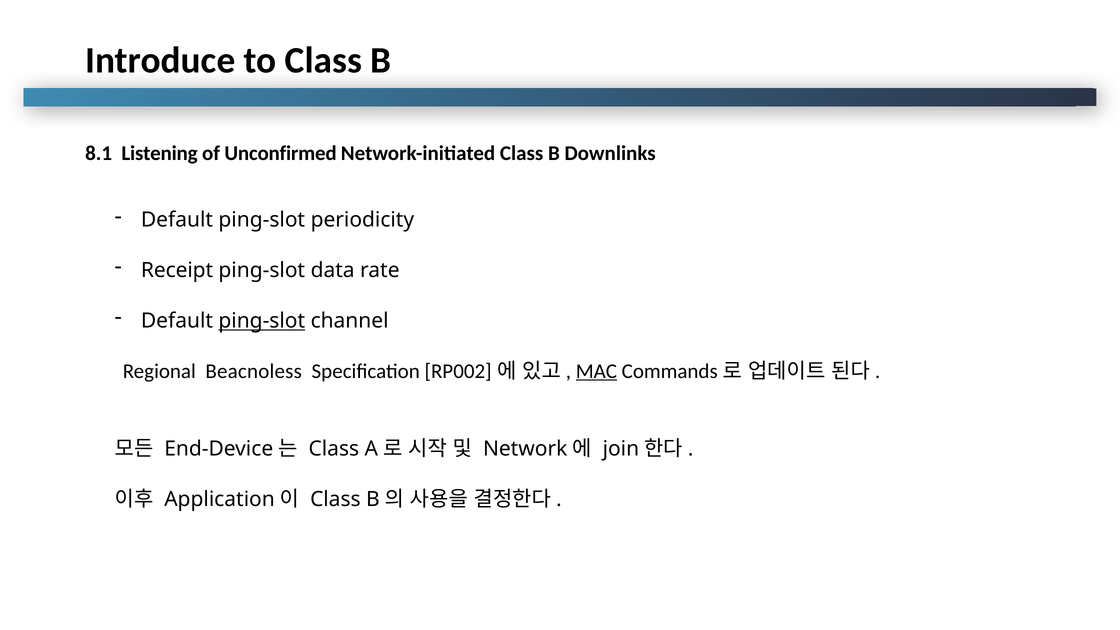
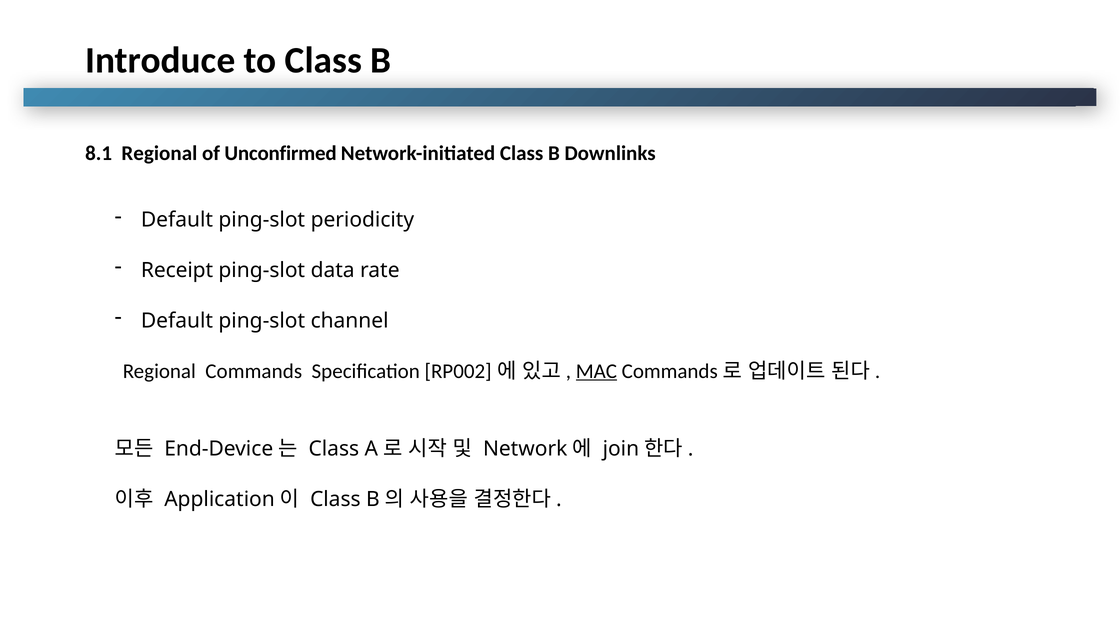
8.1 Listening: Listening -> Regional (159, 153)
ping-slot underline: present -> none (262, 321)
Beacnoless: Beacnoless -> Commands (254, 371)
